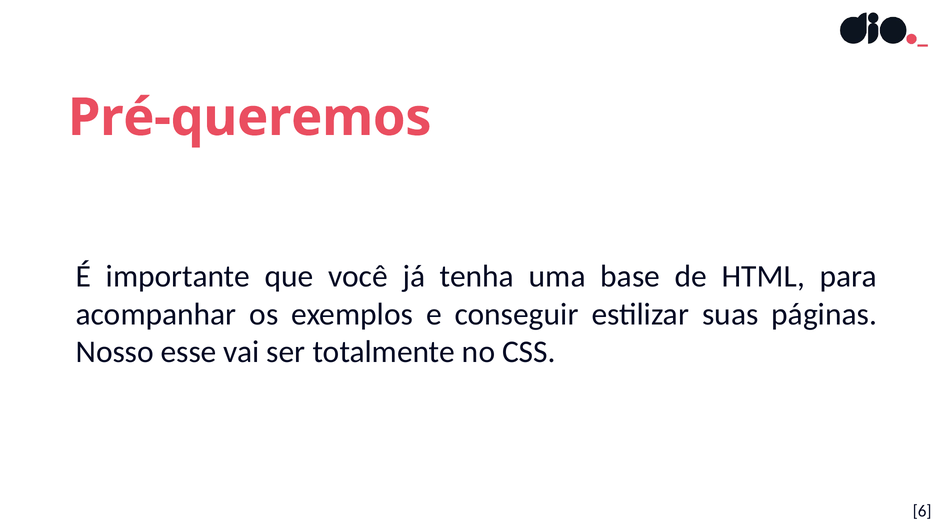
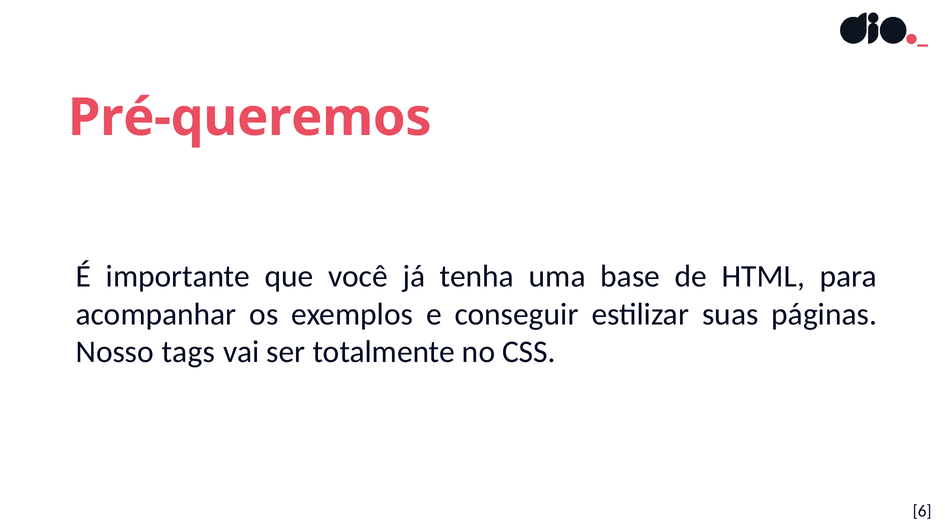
esse: esse -> tags (188, 352)
